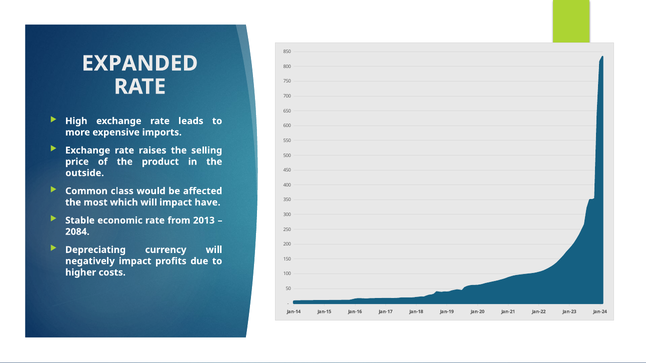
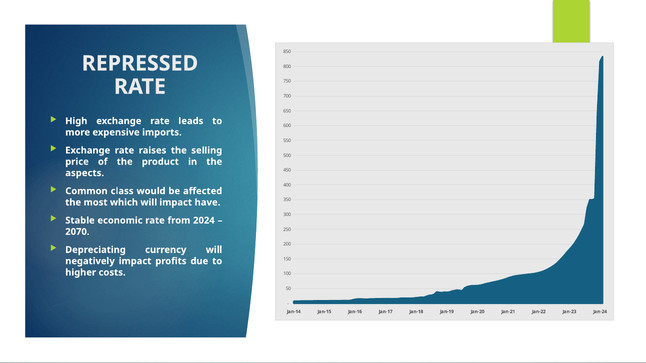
EXPANDED: EXPANDED -> REPRESSED (140, 64)
outside: outside -> aspects (85, 173)
2013: 2013 -> 2024 (204, 221)
2084: 2084 -> 2070 (77, 232)
